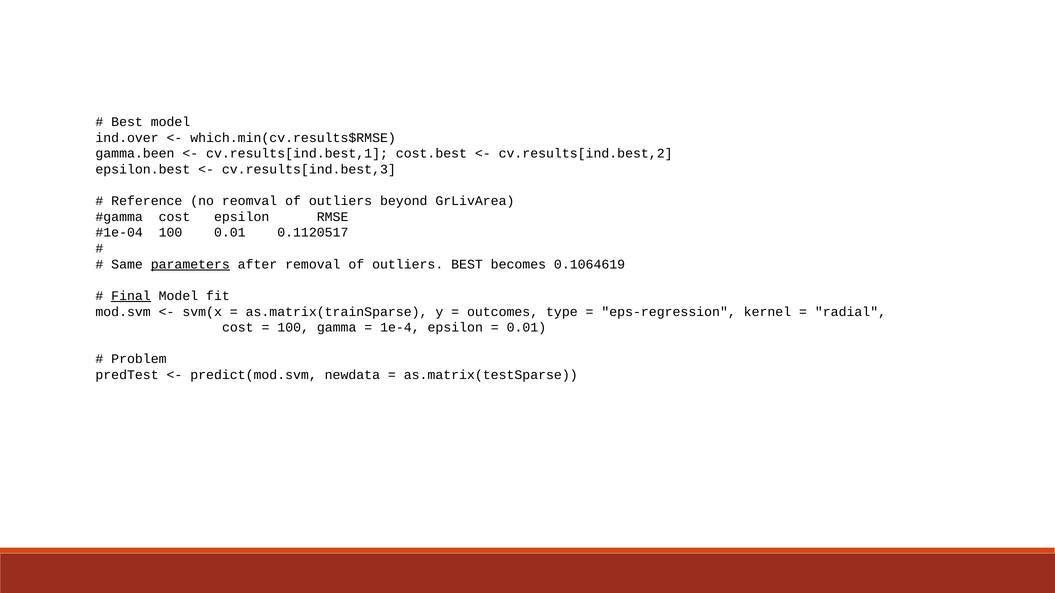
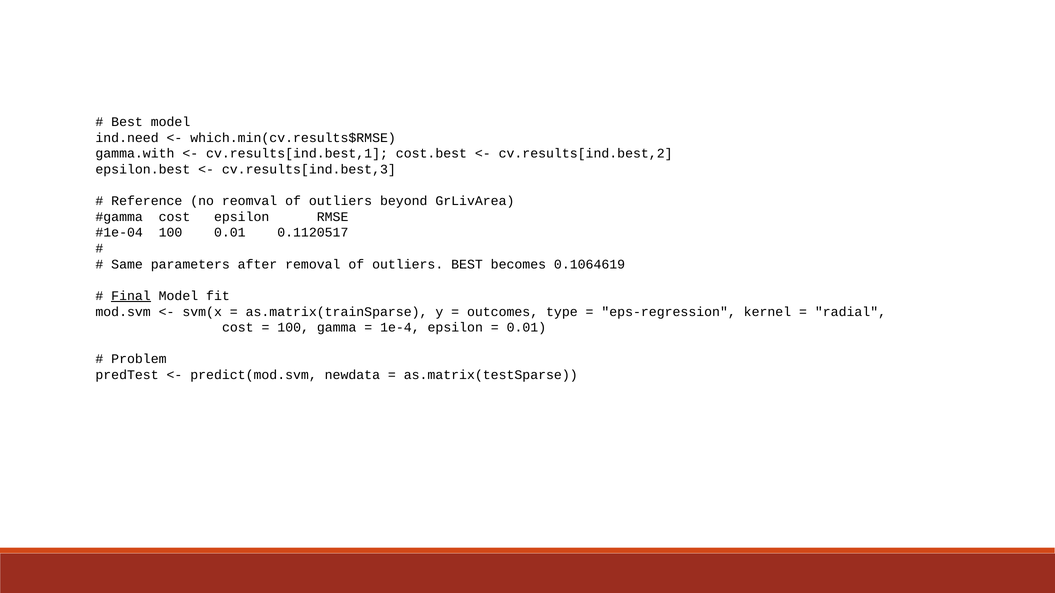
ind.over: ind.over -> ind.need (127, 138)
gamma.been: gamma.been -> gamma.with (135, 154)
parameters underline: present -> none (190, 264)
